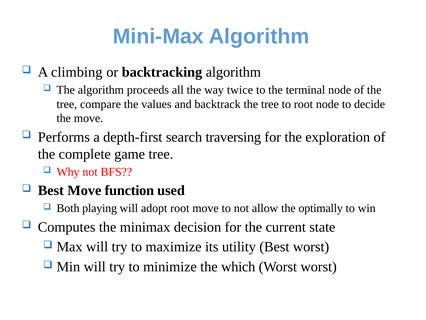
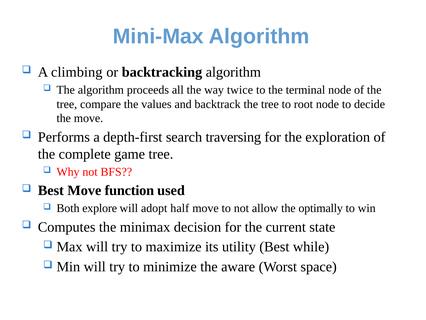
playing: playing -> explore (100, 208)
adopt root: root -> half (180, 208)
Best worst: worst -> while (311, 247)
which: which -> aware (238, 266)
Worst worst: worst -> space (319, 266)
